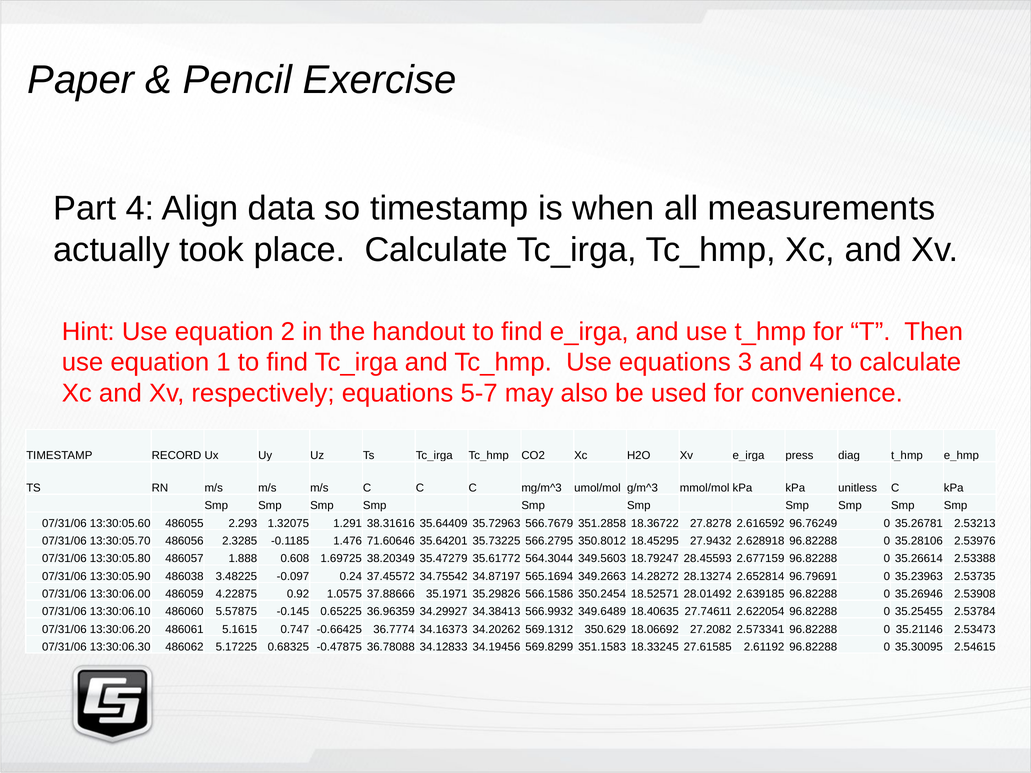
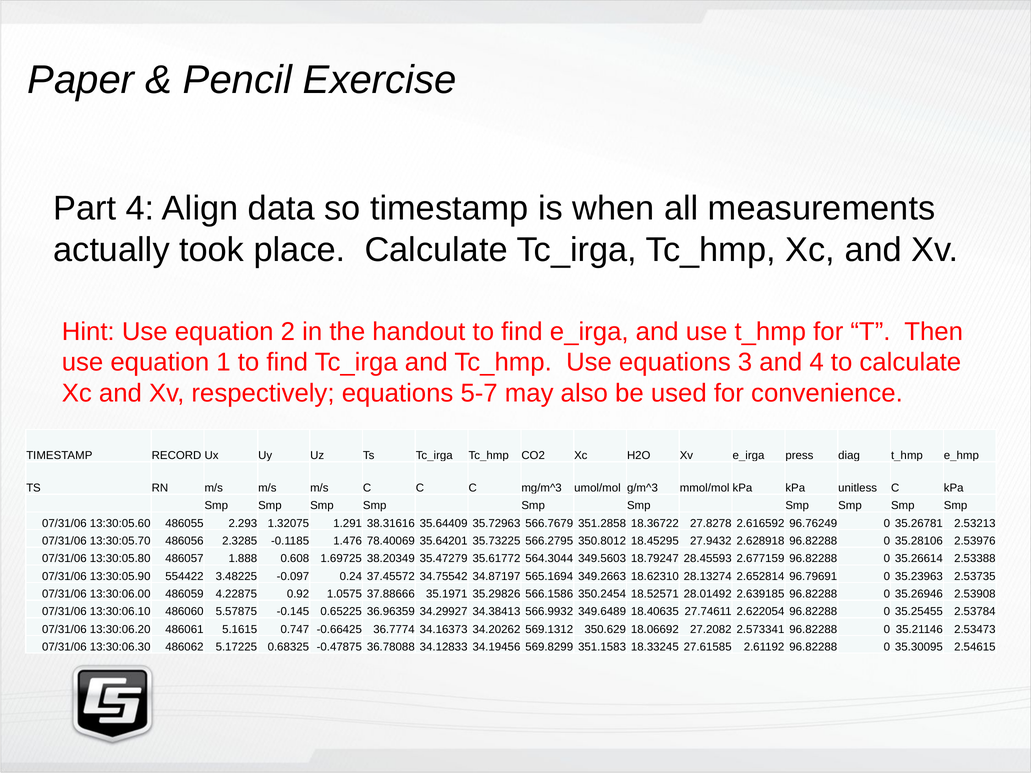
71.60646: 71.60646 -> 78.40069 (391, 541)
486038: 486038 -> 554422 (184, 577)
14.28272: 14.28272 -> 18.62310 (655, 577)
